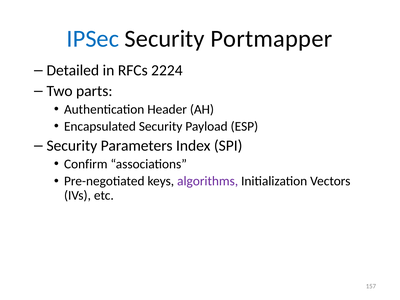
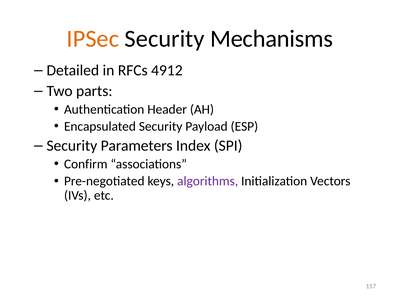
IPSec colour: blue -> orange (93, 39)
Portmapper: Portmapper -> Mechanisms (272, 39)
2224: 2224 -> 4912 (167, 70)
